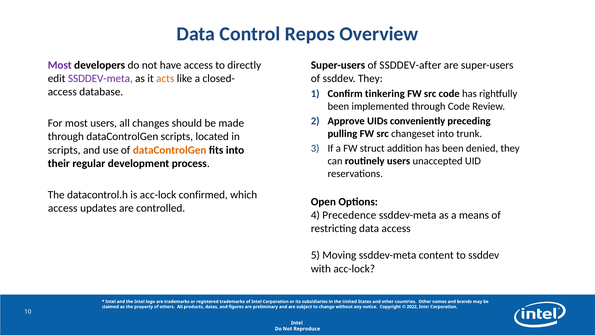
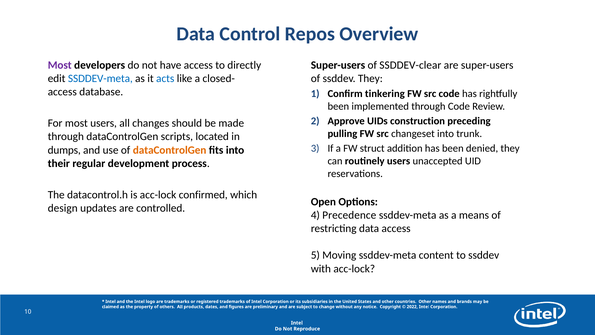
SSDDEV-after: SSDDEV-after -> SSDDEV-clear (410, 65)
SSDDEV-meta colour: purple -> blue (100, 79)
acts colour: orange -> blue (165, 79)
conveniently: conveniently -> construction (418, 121)
scripts: scripts -> dumps (64, 150)
access: access -> design (63, 208)
